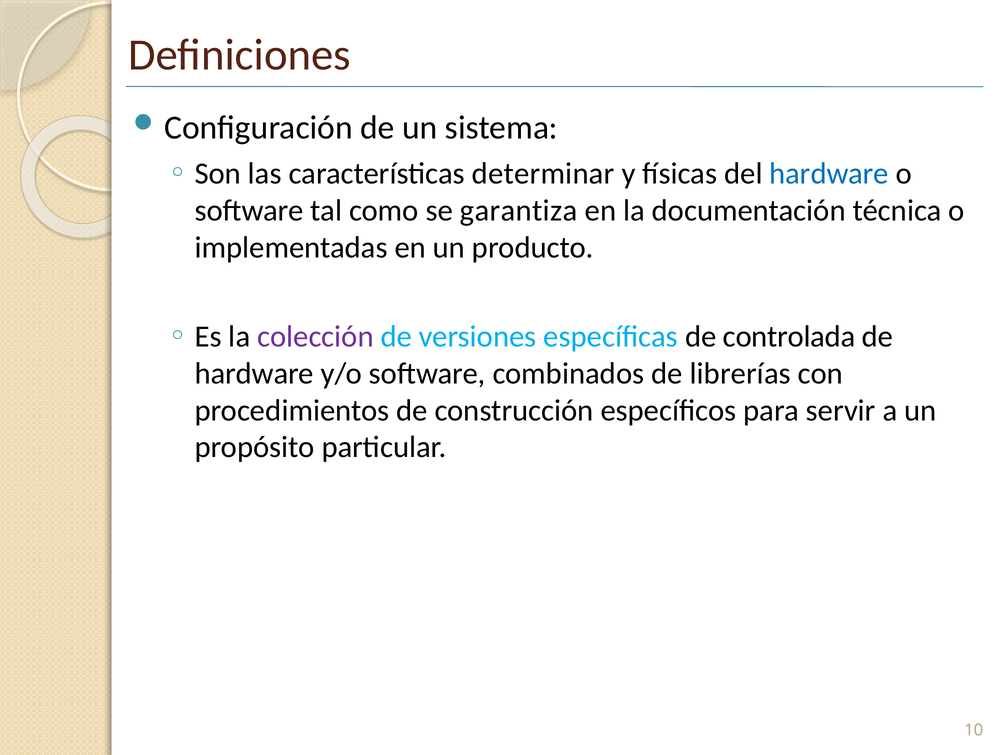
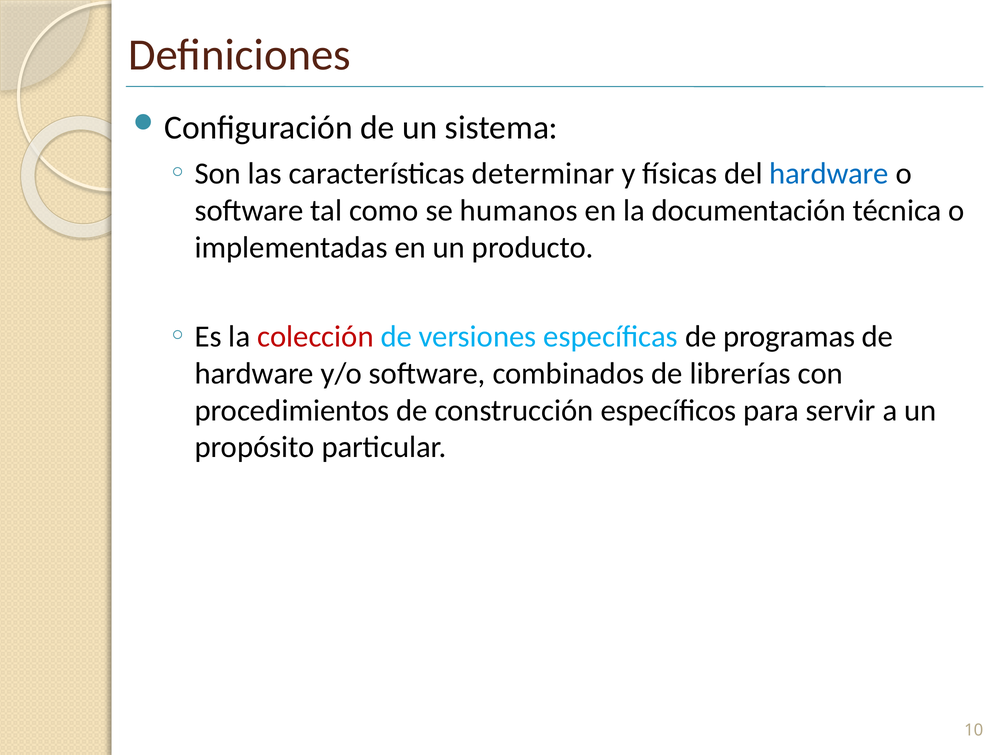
garantiza: garantiza -> humanos (519, 211)
colección colour: purple -> red (315, 337)
controlada: controlada -> programas (789, 337)
